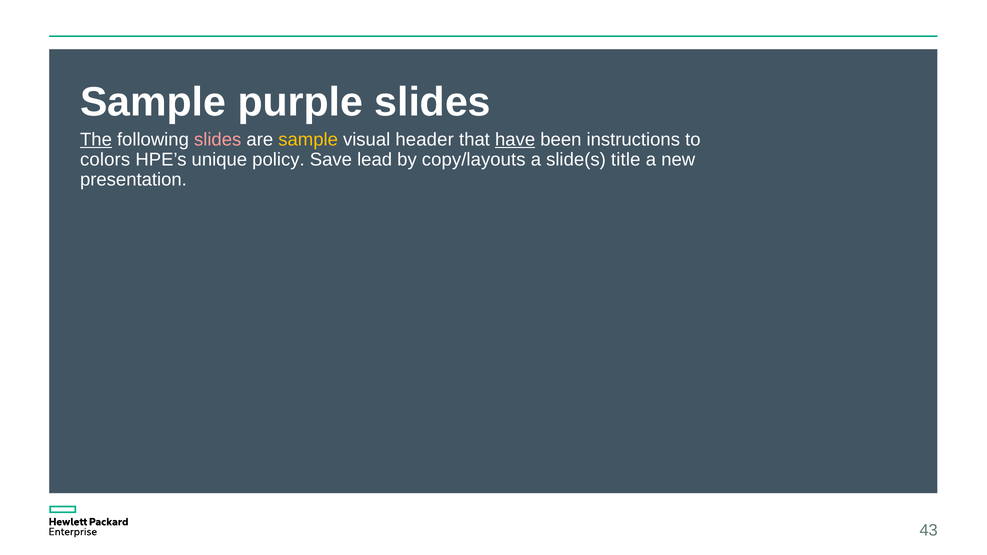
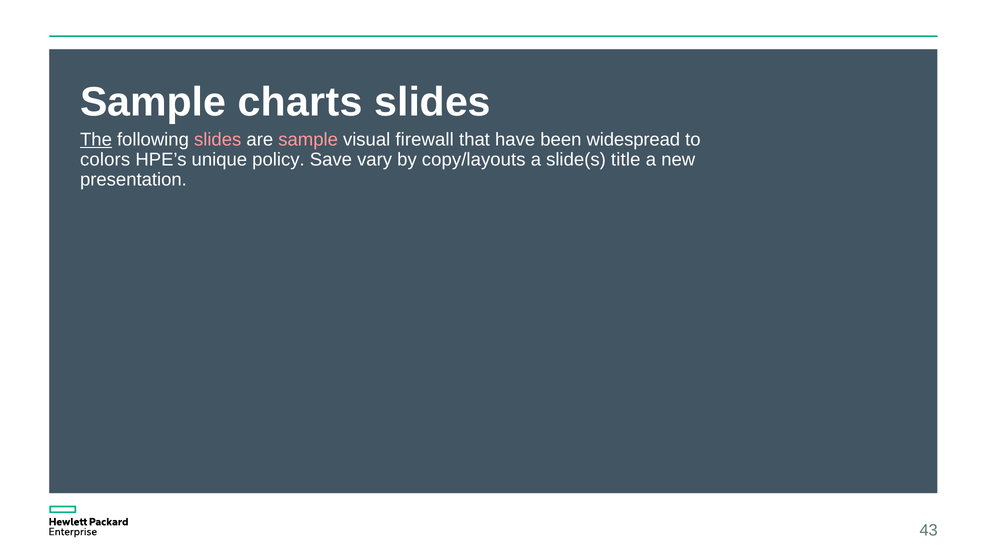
purple: purple -> charts (300, 102)
sample colour: yellow -> pink (308, 139)
header: header -> firewall (425, 139)
have underline: present -> none (515, 139)
instructions: instructions -> widespread (633, 139)
lead: lead -> vary (375, 159)
